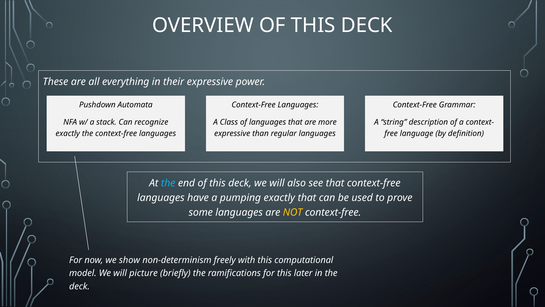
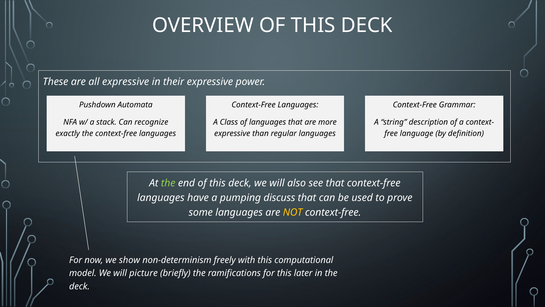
all everything: everything -> expressive (126, 82)
the colour: light blue -> light green (168, 183)
pumping exactly: exactly -> discuss (279, 198)
